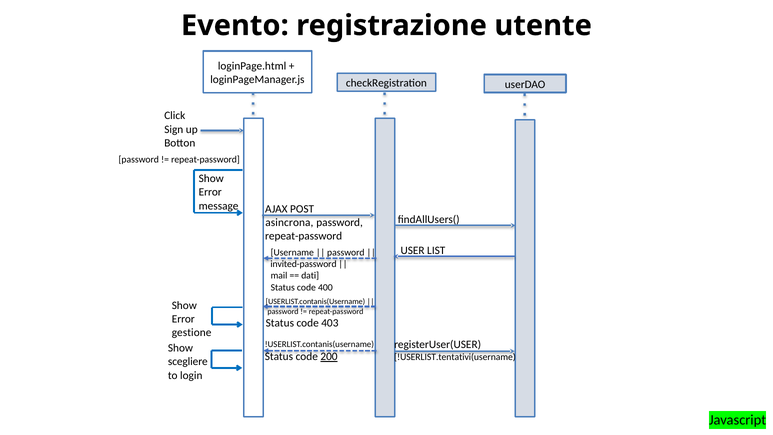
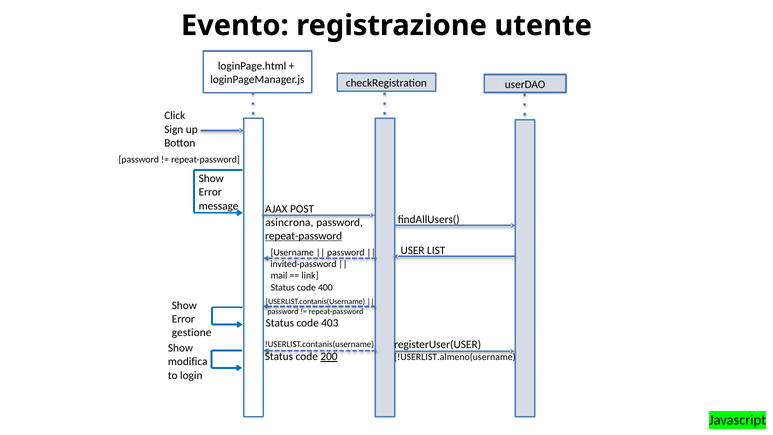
repeat-password underline: none -> present (304, 236)
dati: dati -> link (310, 276)
!USERLIST.tentativi(username: !USERLIST.tentativi(username -> !USERLIST.almeno(username (455, 357)
scegliere: scegliere -> modifica (188, 362)
